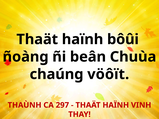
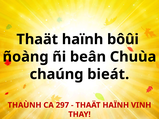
vöôït: vöôït -> bieát (108, 74)
